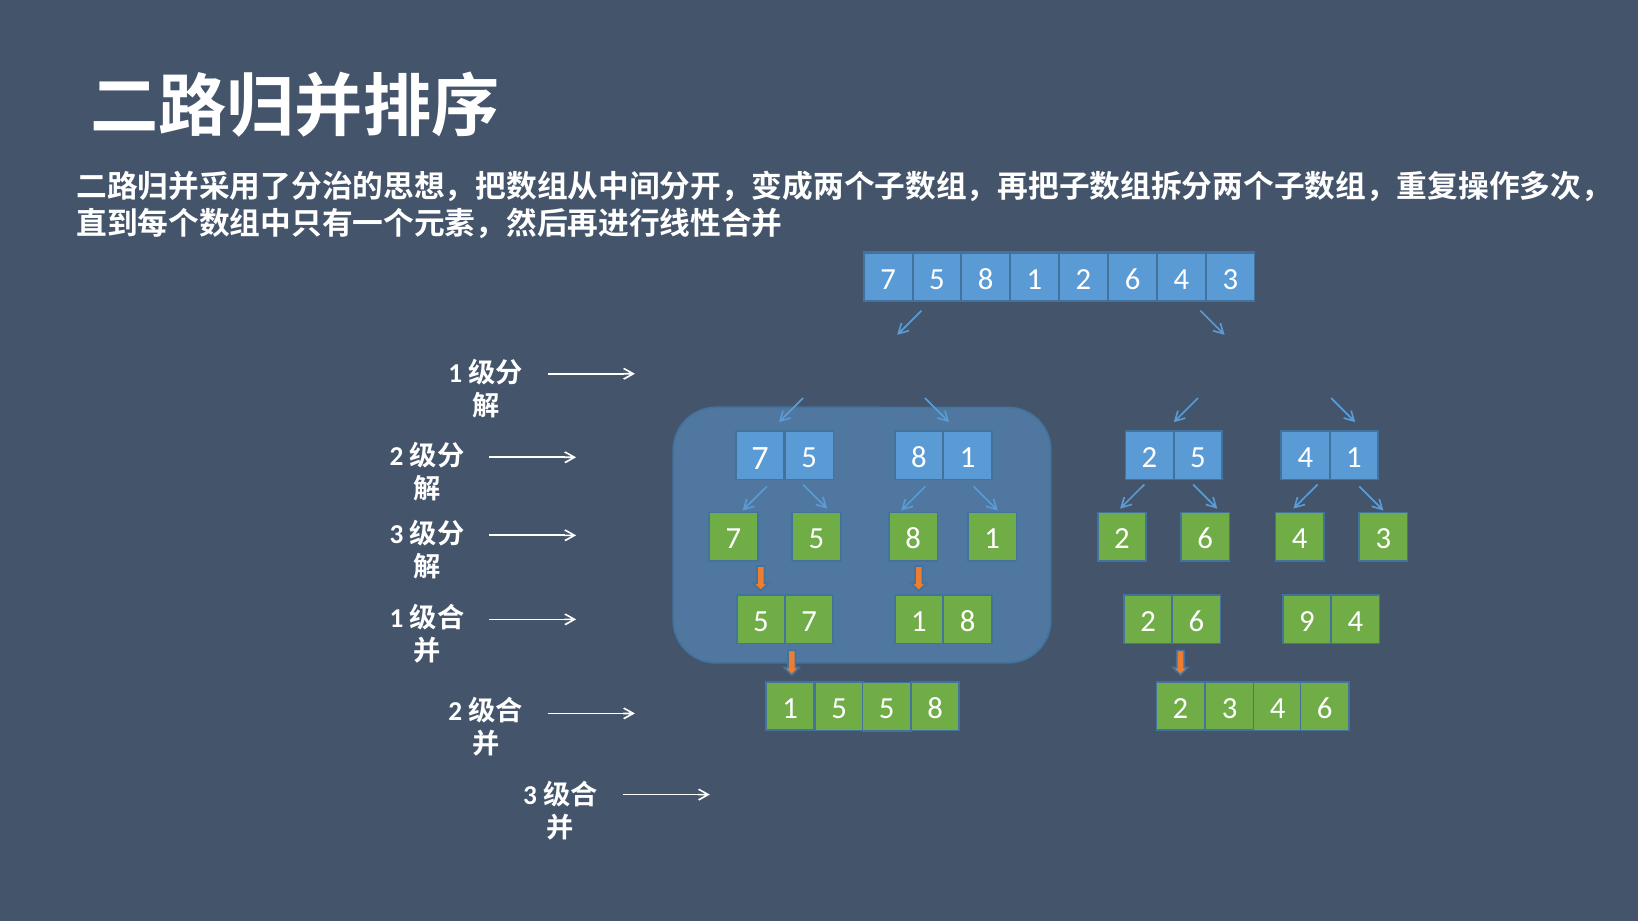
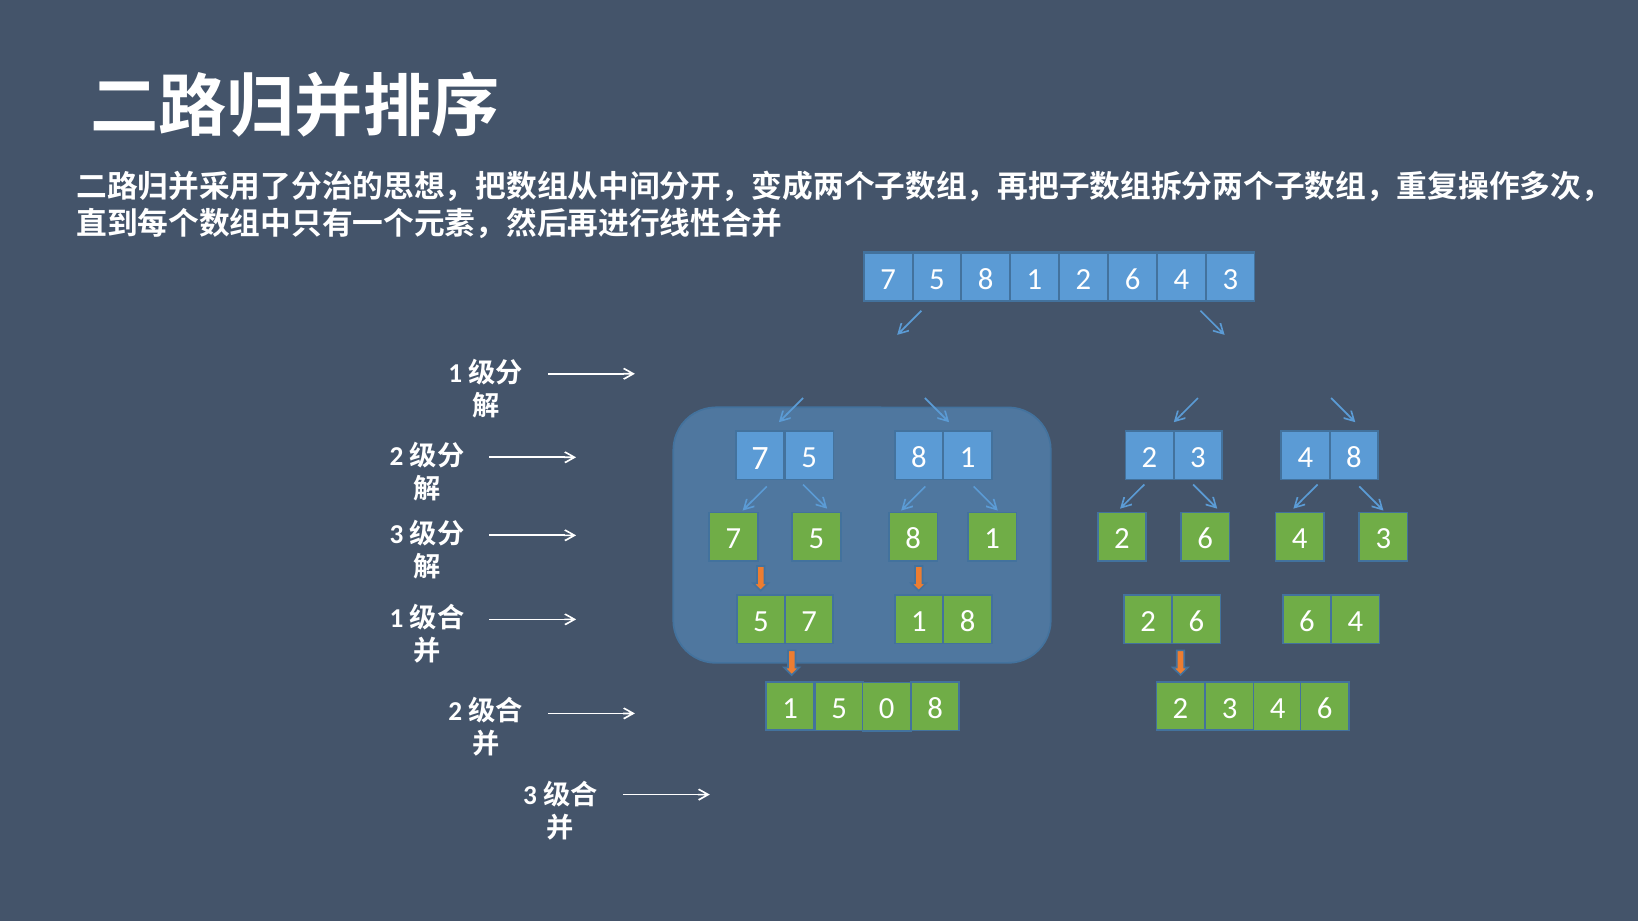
5: 5 -> 3 (1198, 458)
4 1: 1 -> 8 (1354, 458)
6 9: 9 -> 6 (1307, 622)
5 5: 5 -> 0 (887, 709)
